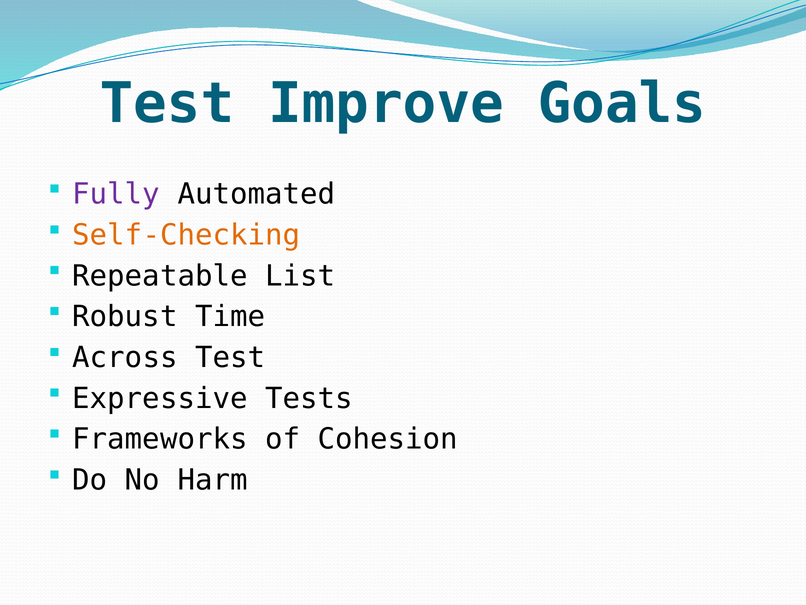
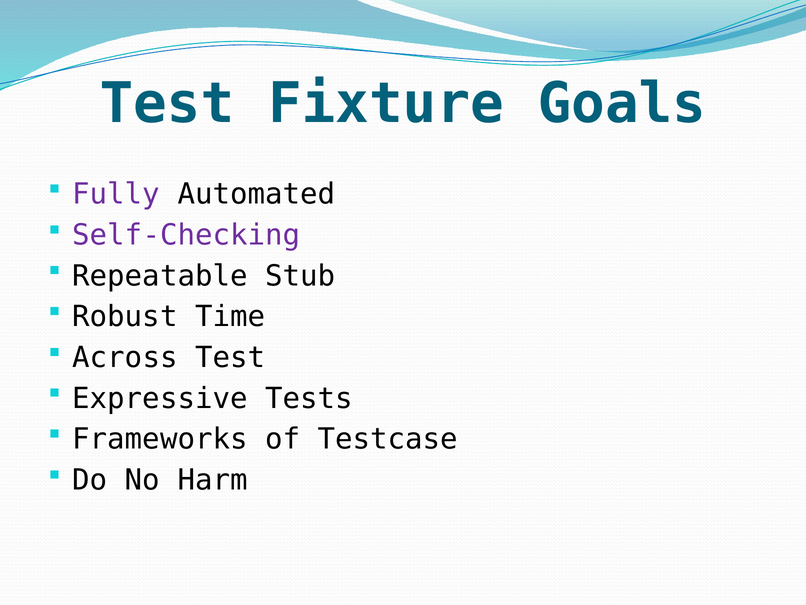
Improve: Improve -> Fixture (386, 104)
Self-Checking colour: orange -> purple (186, 235)
List: List -> Stub (300, 276)
Cohesion: Cohesion -> Testcase (388, 439)
